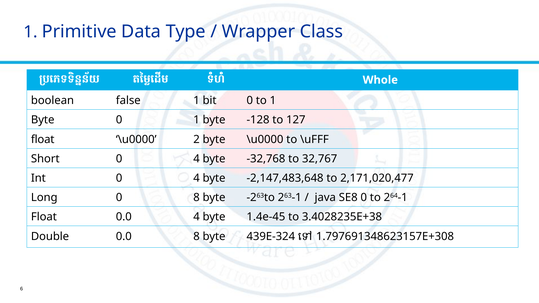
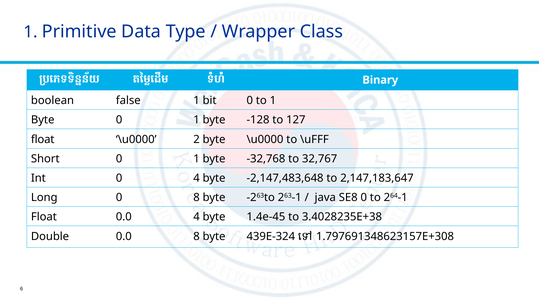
Whole: Whole -> Binary (380, 80)
Short 0 4: 4 -> 1 (197, 159)
2,171,020,477: 2,171,020,477 -> 2,147,183,647 (377, 178)
